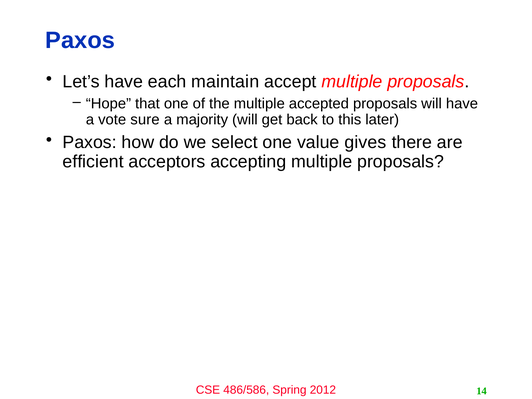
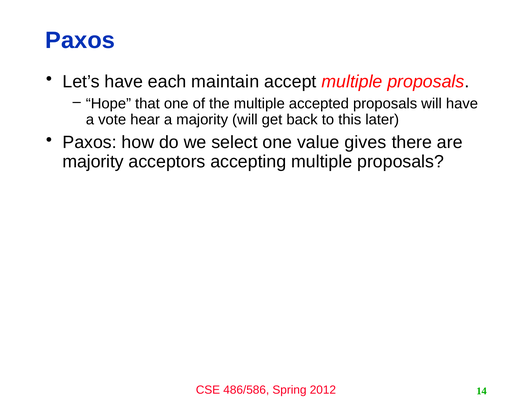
sure: sure -> hear (145, 120)
efficient: efficient -> majority (93, 162)
